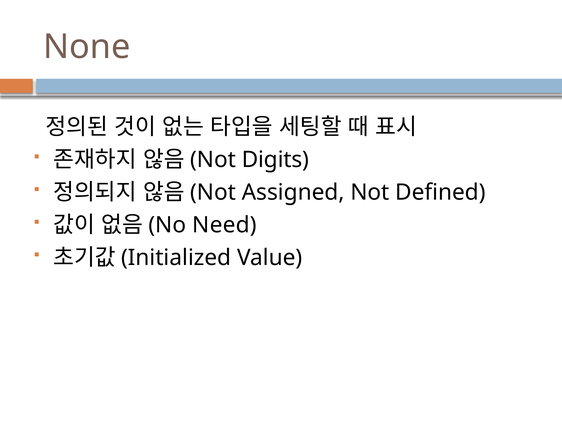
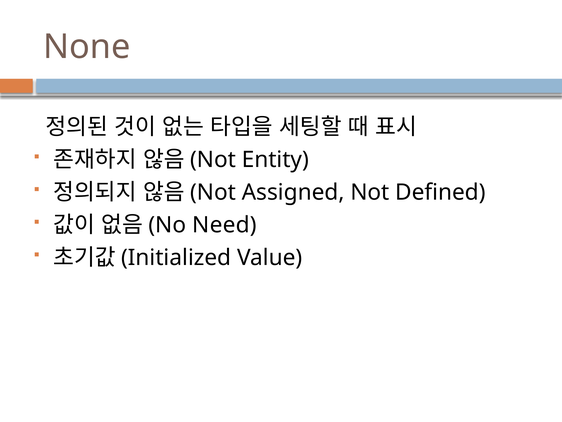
Digits: Digits -> Entity (275, 160)
